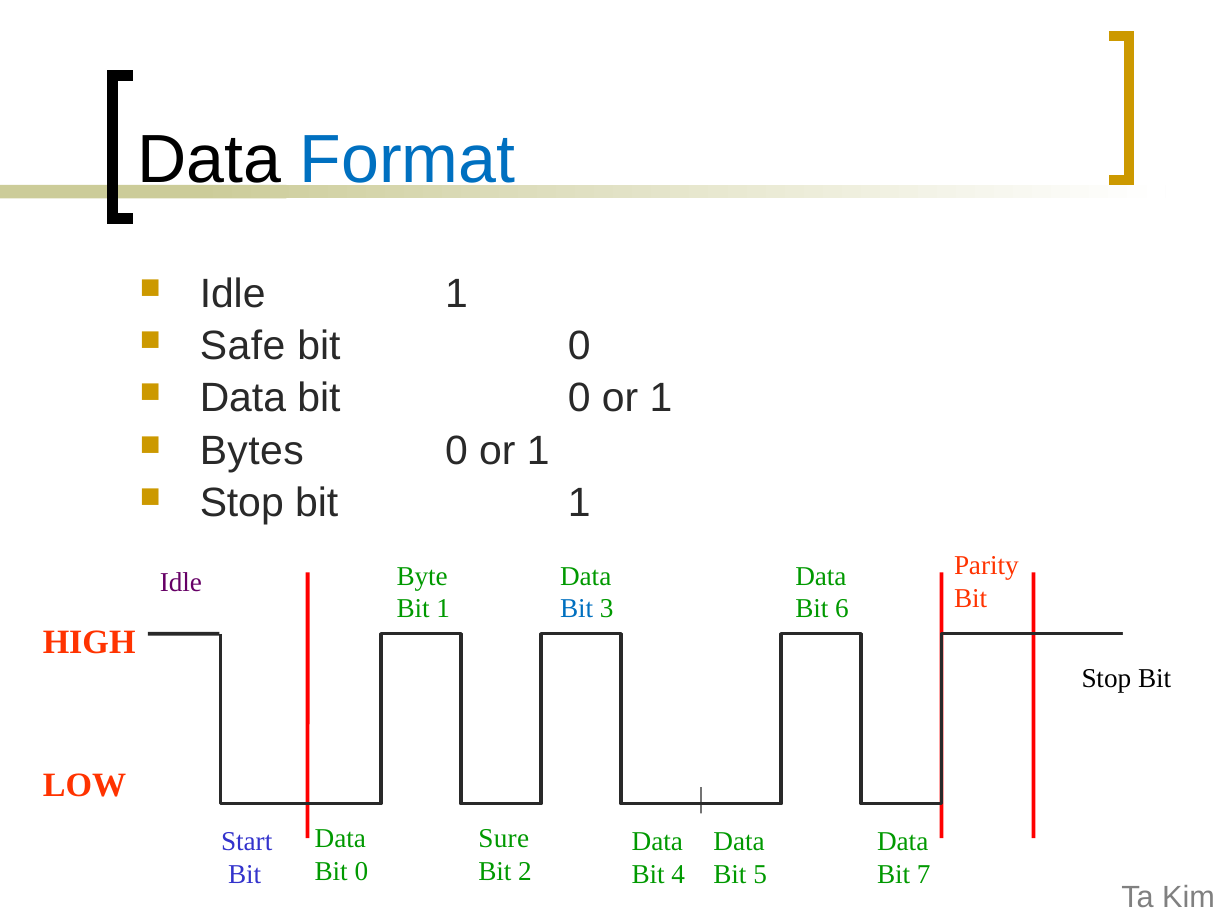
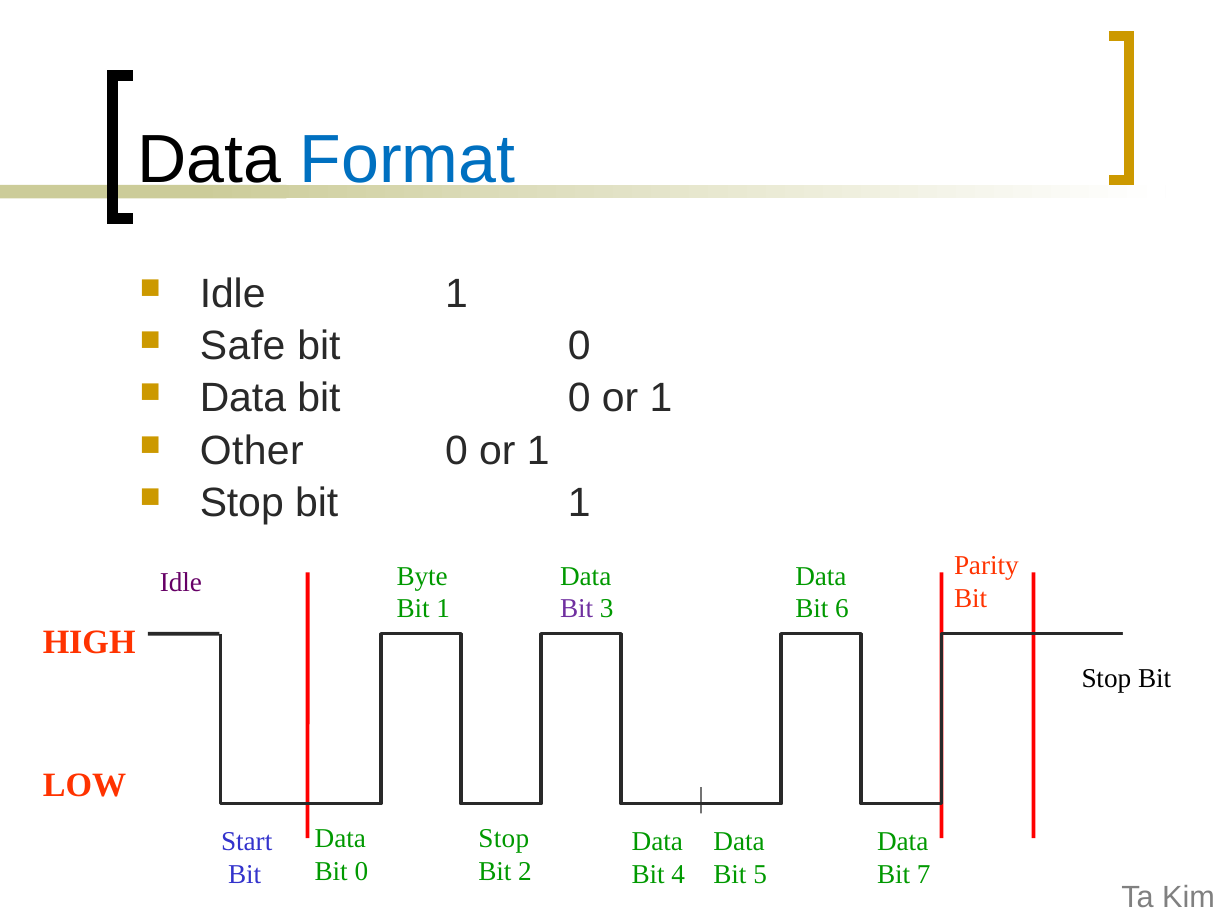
Bytes: Bytes -> Other (252, 451)
Bit colour: blue -> purple (577, 609)
Sure: Sure -> Stop (504, 839)
